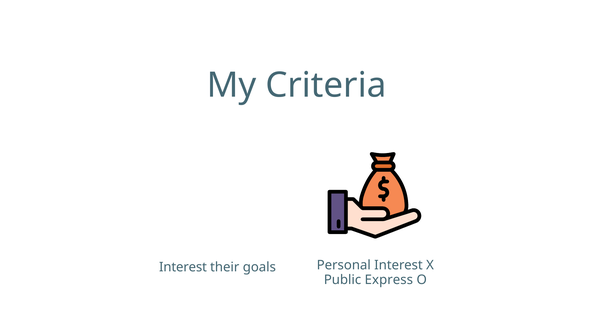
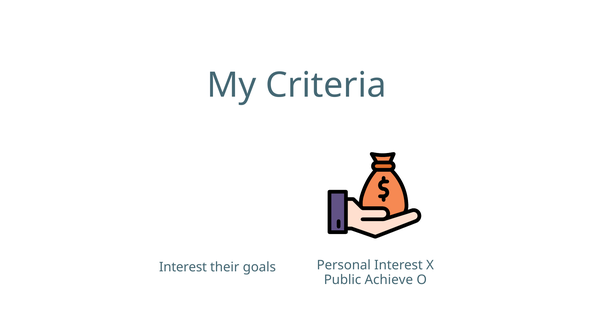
Express: Express -> Achieve (389, 279)
